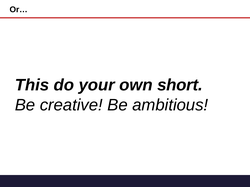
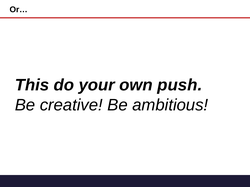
short: short -> push (180, 85)
